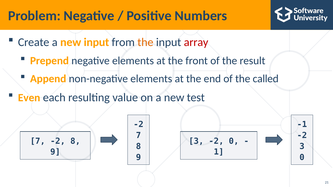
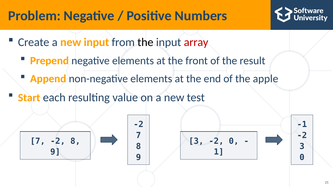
the colour: orange -> black (145, 42)
called: called -> apple (266, 79)
Even: Even -> Start (29, 98)
